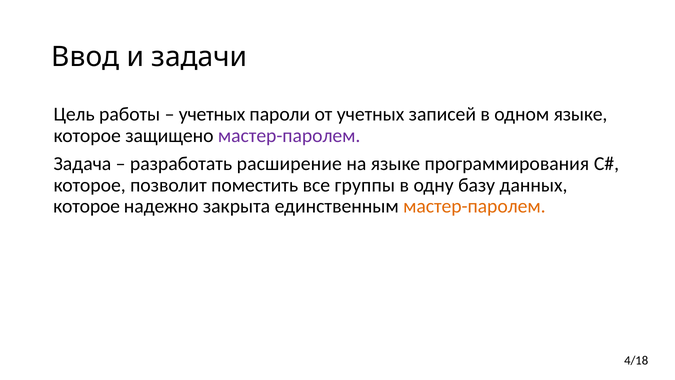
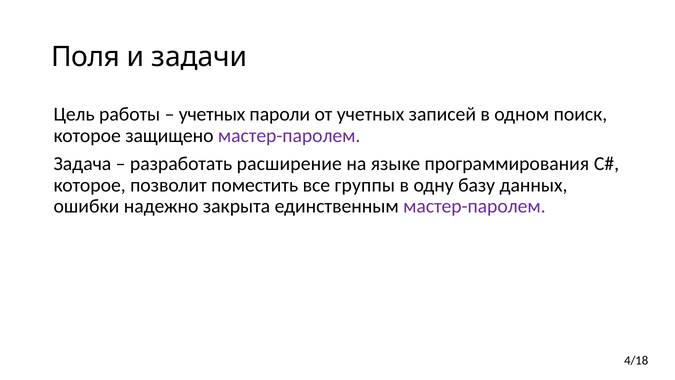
Ввод: Ввод -> Поля (86, 57)
одном языке: языке -> поиск (580, 114)
которое: которое -> ошибки (86, 206)
мастер-паролем colour: orange -> purple (474, 206)
